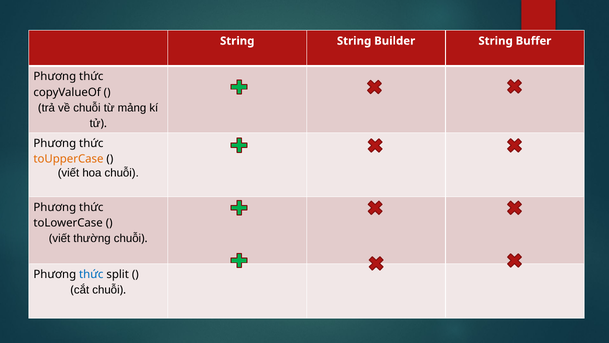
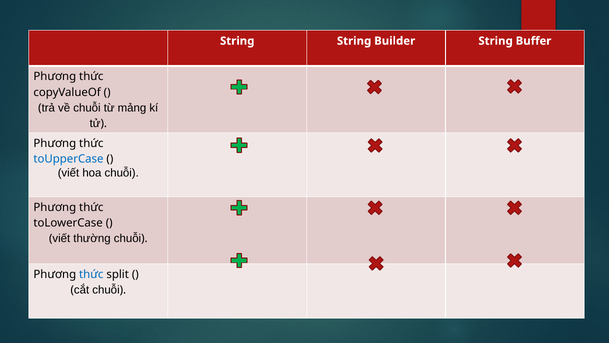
toUpperCase colour: orange -> blue (68, 159)
